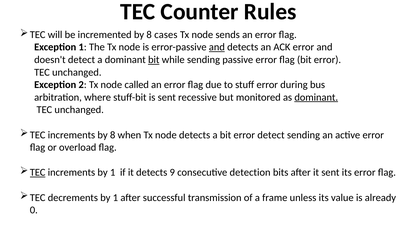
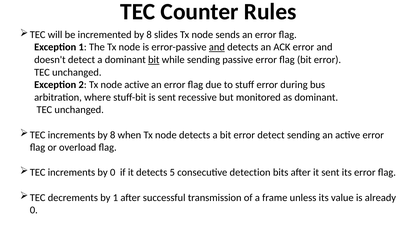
cases: cases -> slides (166, 35)
node called: called -> active (137, 85)
dominant underline: present -> none (316, 97)
TEC underline: present -> none (38, 172)
increments by 1: 1 -> 0 (113, 172)
9: 9 -> 5 (172, 172)
